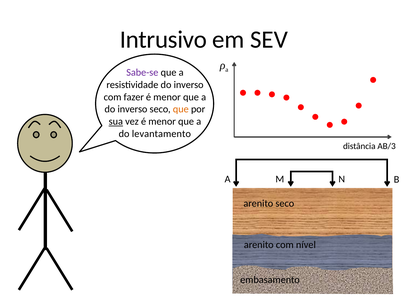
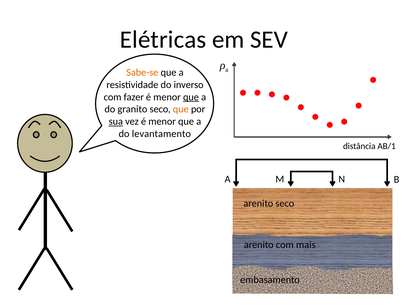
Intrusivo: Intrusivo -> Elétricas (163, 39)
Sabe-se colour: purple -> orange (142, 73)
que underline: none -> present (191, 97)
inverso: inverso -> granito (132, 109)
AB/3: AB/3 -> AB/1 (387, 146)
nível: nível -> mais (306, 245)
